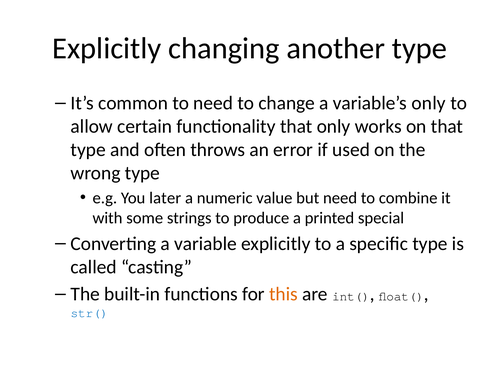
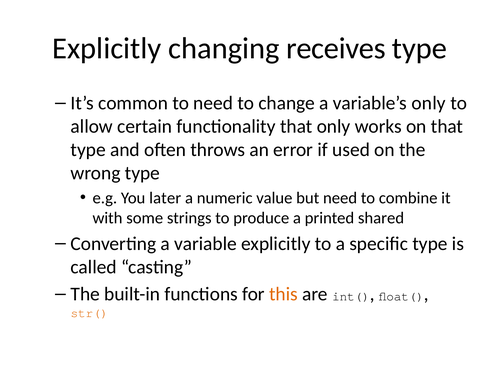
another: another -> receives (336, 48)
special: special -> shared (381, 218)
str( colour: blue -> orange (89, 313)
